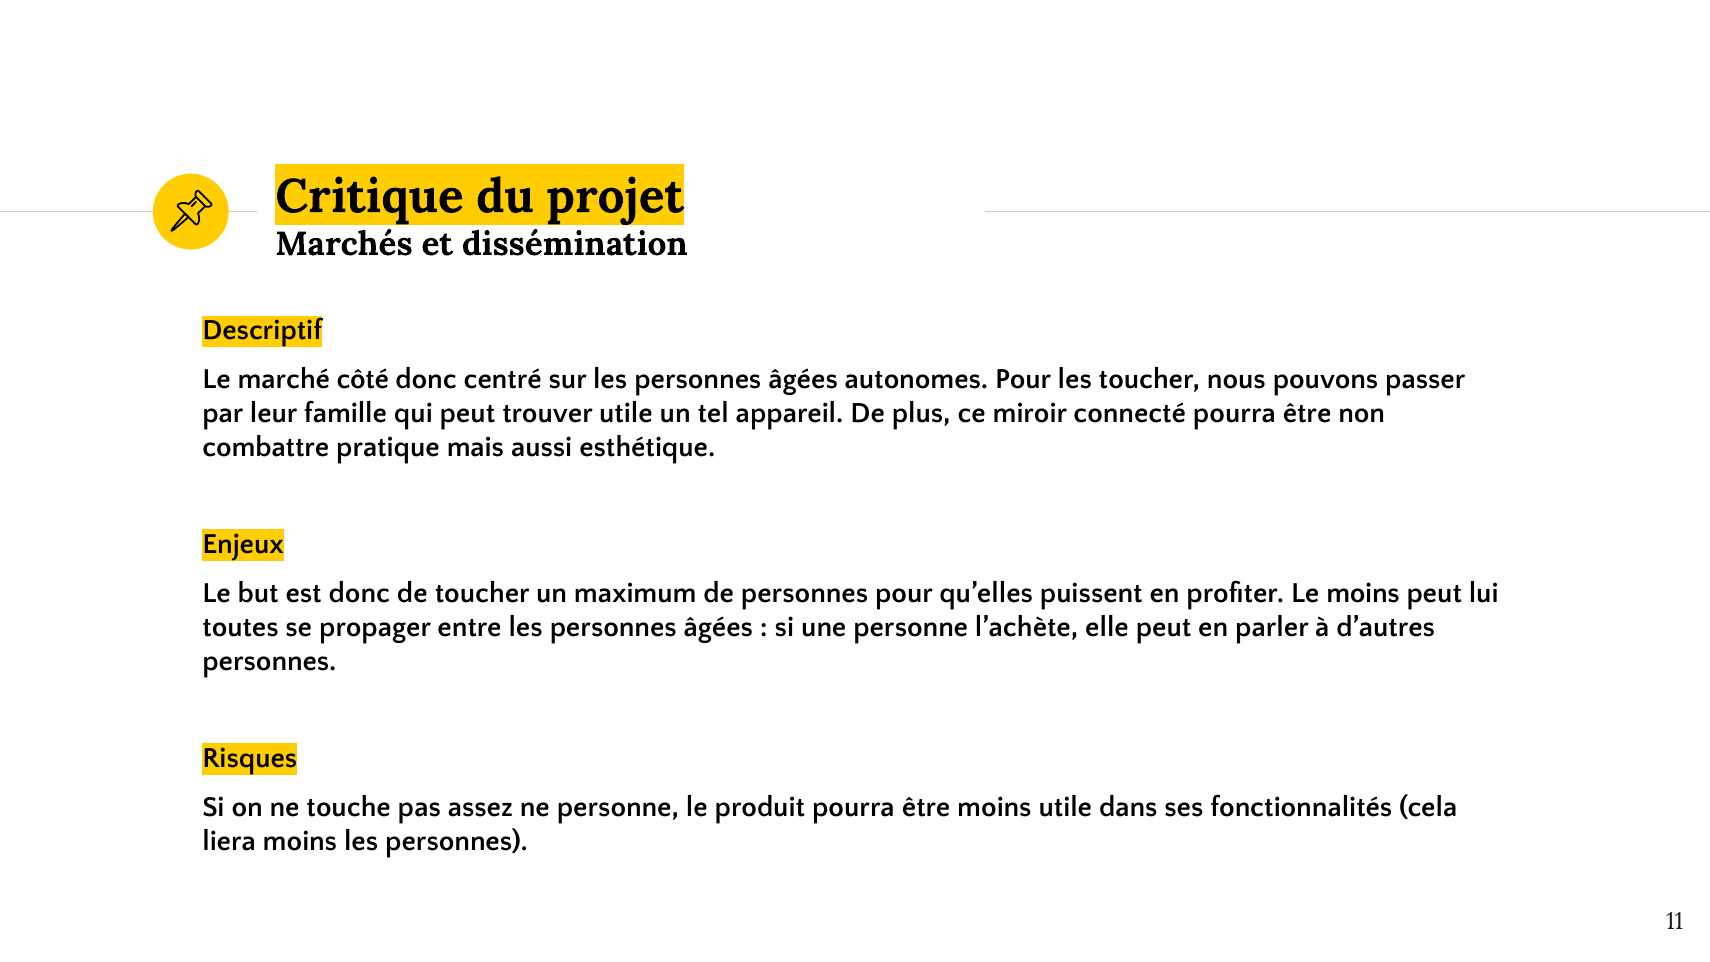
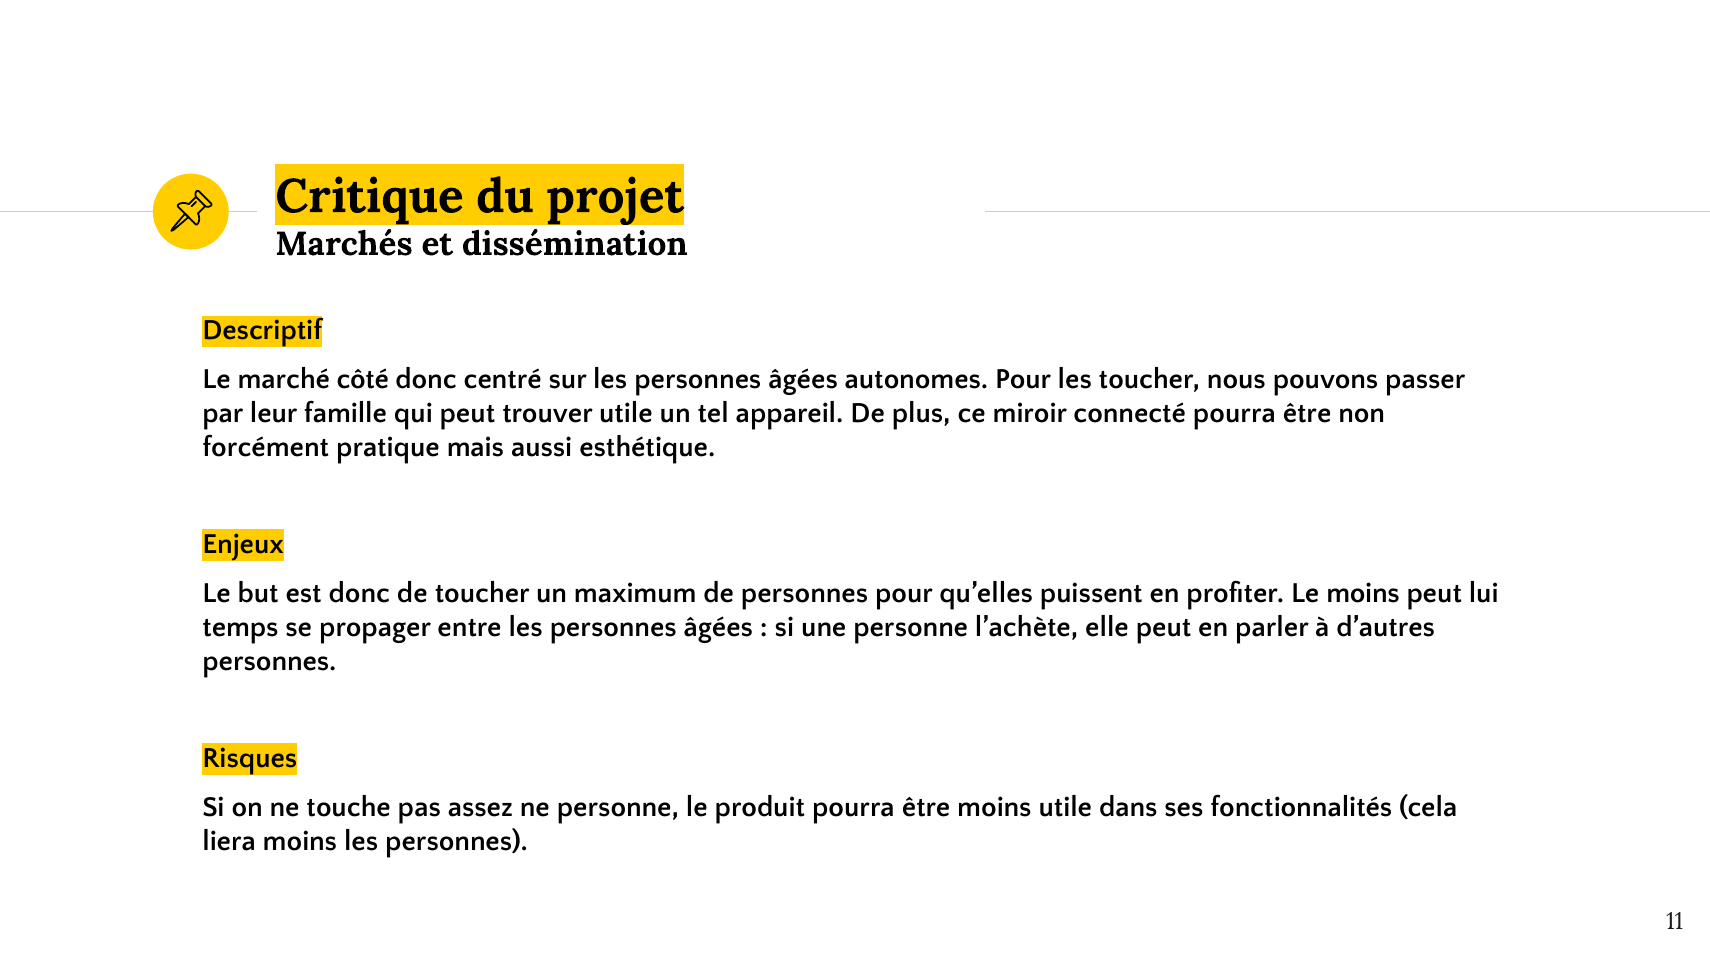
combattre: combattre -> forcément (266, 447)
toutes: toutes -> temps (240, 627)
